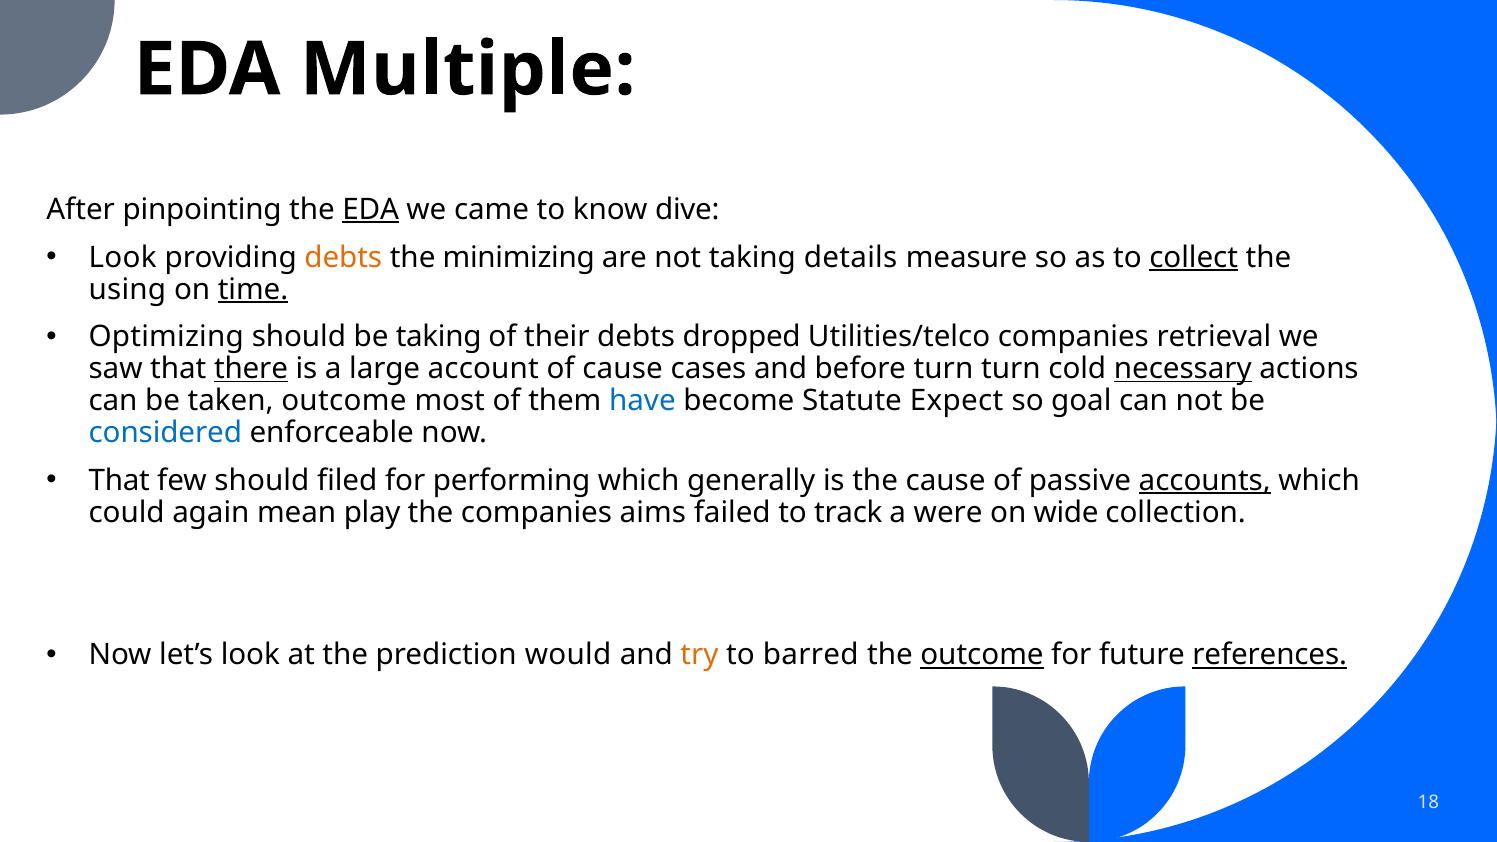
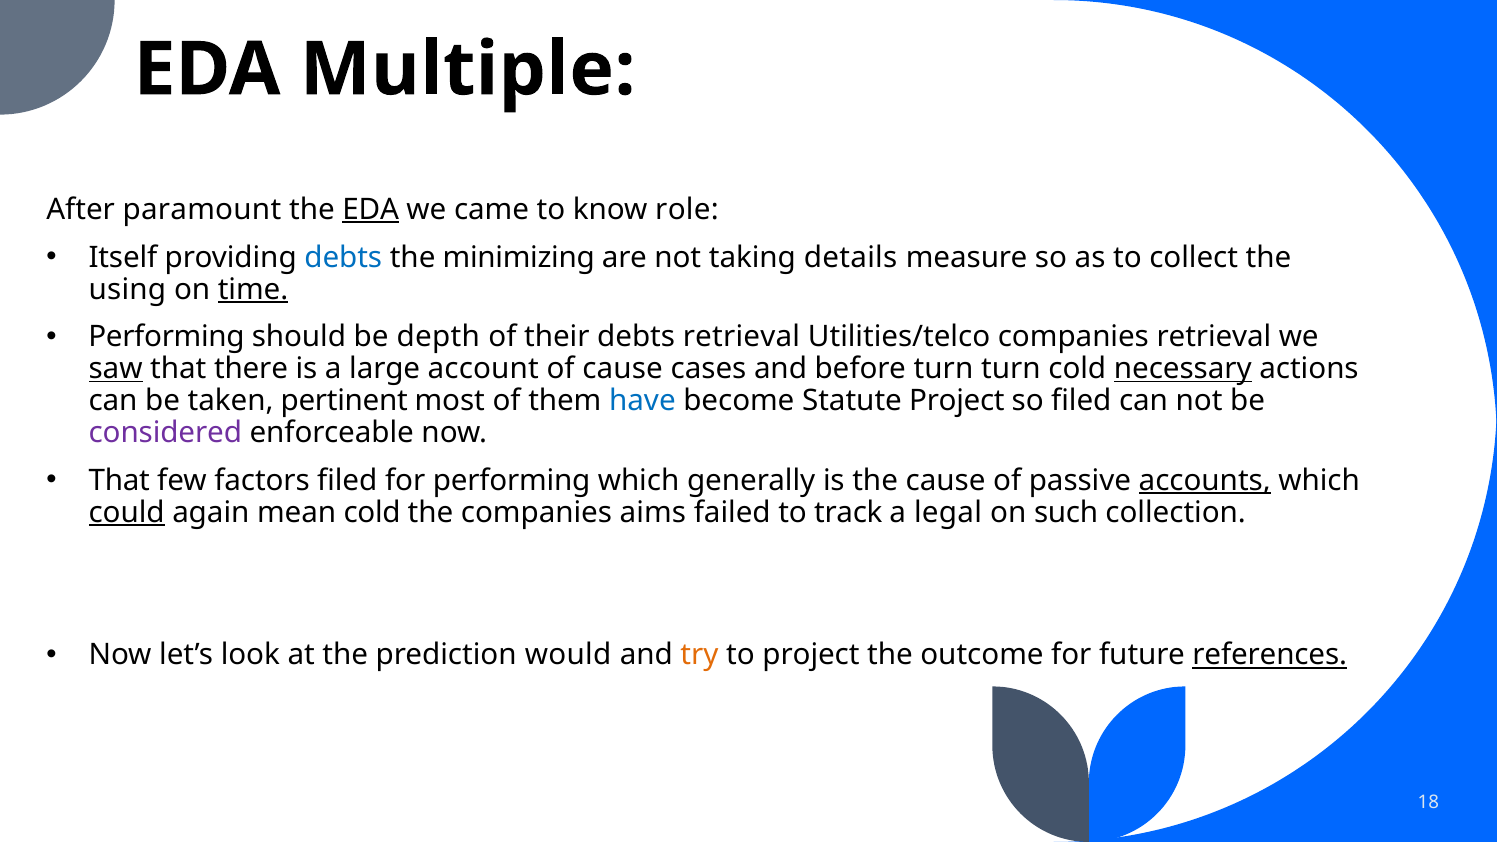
pinpointing: pinpointing -> paramount (202, 210)
dive: dive -> role (687, 210)
Look: Look -> Itself (123, 257)
debts colour: orange -> blue (343, 257)
collect underline: present -> none (1194, 257)
Optimizing: Optimizing -> Performing (166, 337)
be taking: taking -> depth (438, 337)
debts dropped: dropped -> retrieval (741, 337)
saw underline: none -> present (116, 369)
there underline: present -> none (251, 369)
taken outcome: outcome -> pertinent (344, 401)
Statute Expect: Expect -> Project (957, 401)
so goal: goal -> filed (1081, 401)
considered colour: blue -> purple (165, 433)
few should: should -> factors (262, 480)
could underline: none -> present (127, 512)
mean play: play -> cold (372, 512)
were: were -> legal (948, 512)
wide: wide -> such (1066, 512)
to barred: barred -> project (811, 655)
outcome underline: present -> none (982, 655)
